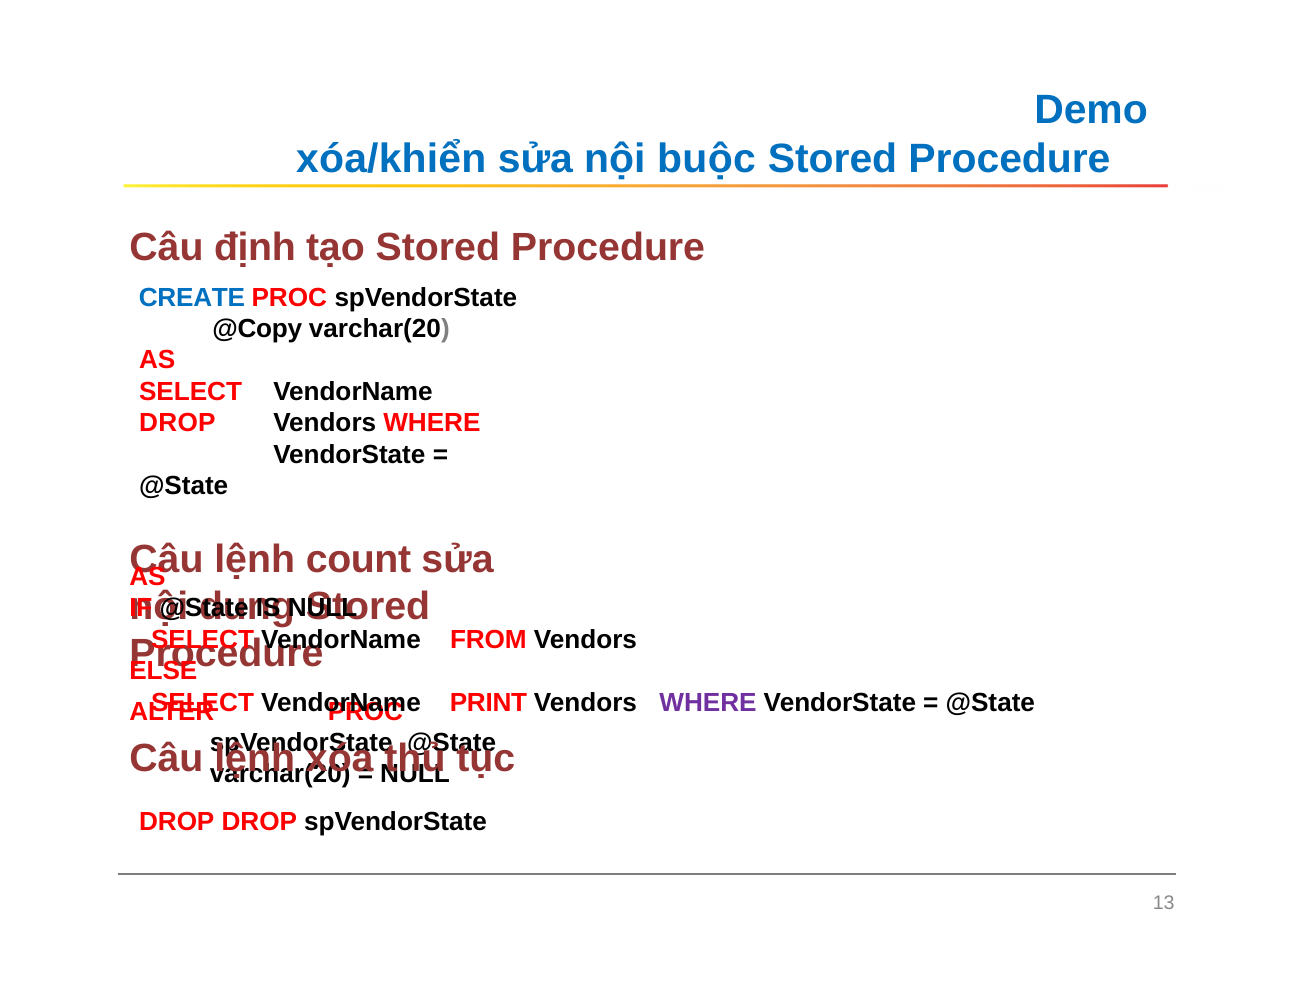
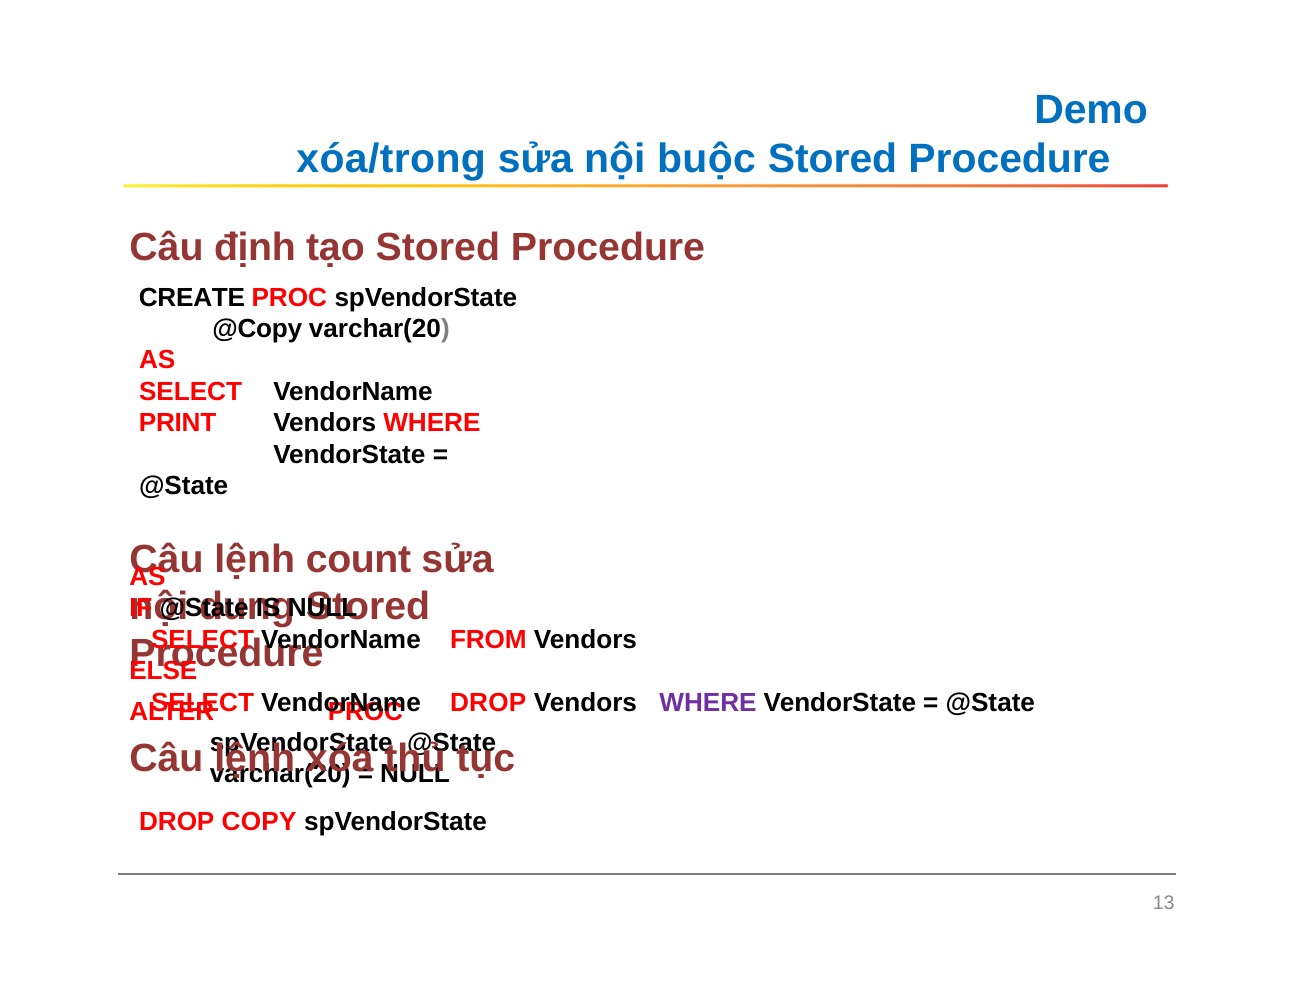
xóa/khiển: xóa/khiển -> xóa/trong (391, 159)
CREATE colour: blue -> black (192, 297)
DROP: DROP -> PRINT (178, 423)
PRINT: PRINT -> DROP (488, 702)
DROP DROP: DROP -> COPY (259, 821)
